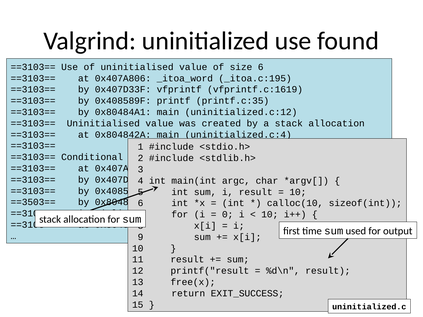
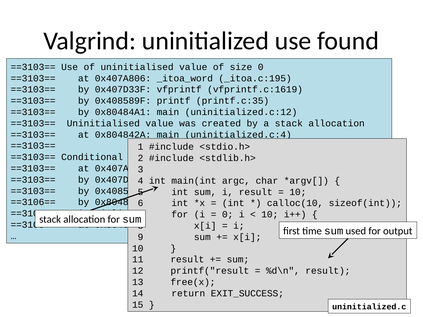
size 6: 6 -> 0 (261, 67)
==3503==: ==3503== -> ==3106== (33, 202)
